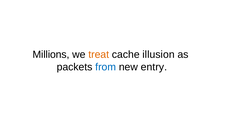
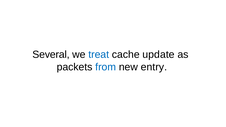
Millions: Millions -> Several (51, 55)
treat colour: orange -> blue (99, 55)
illusion: illusion -> update (159, 55)
